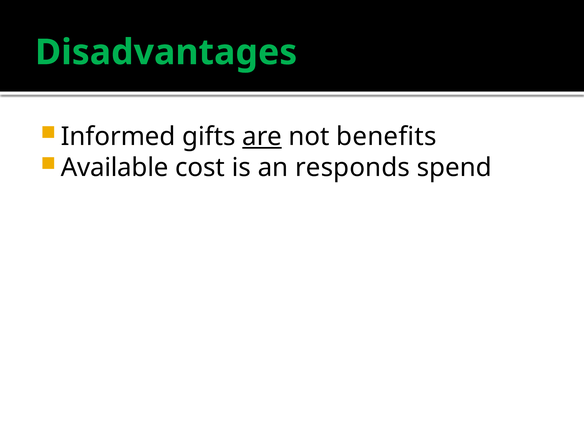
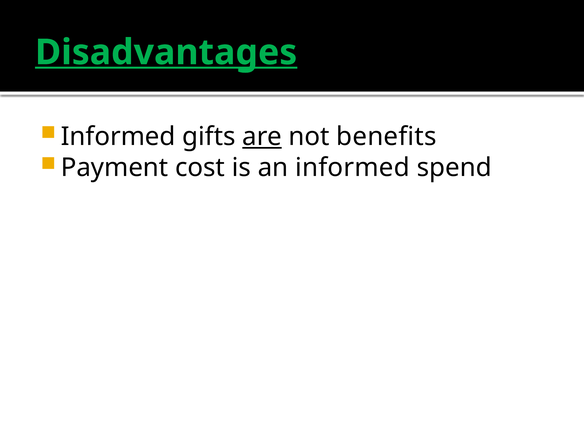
Disadvantages underline: none -> present (166, 52)
Available: Available -> Payment (115, 168)
an responds: responds -> informed (352, 168)
